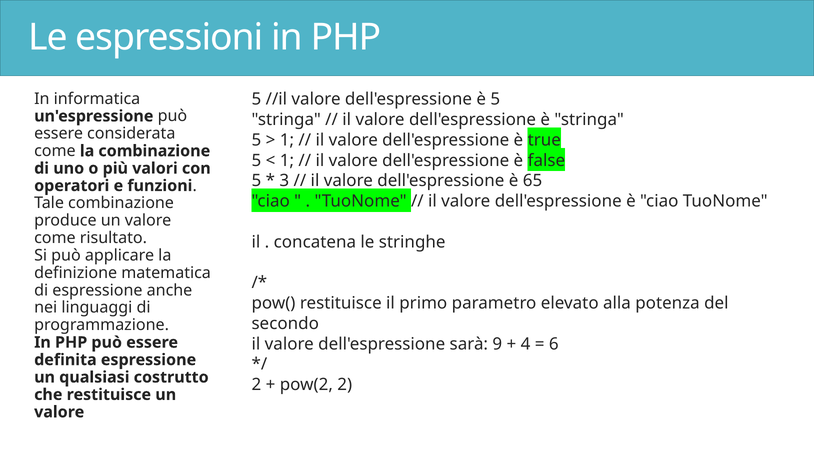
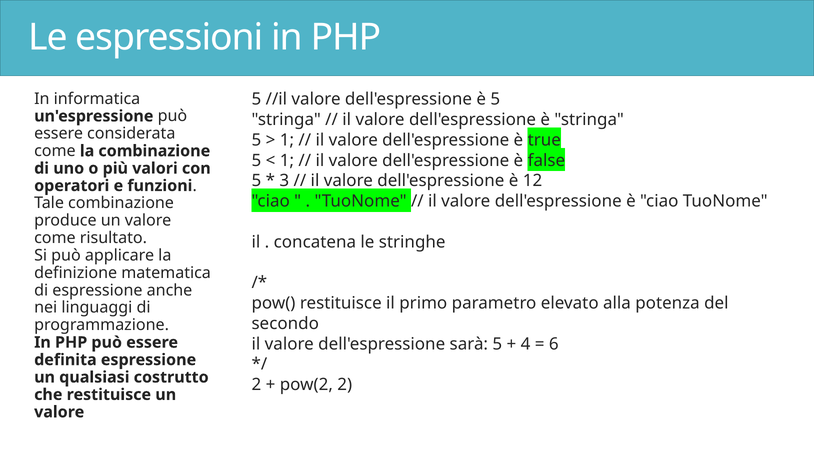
65: 65 -> 12 (533, 181)
sarà 9: 9 -> 5 (497, 344)
